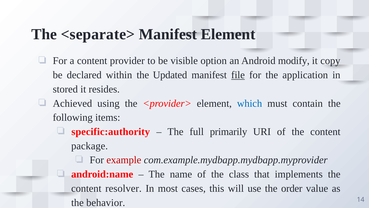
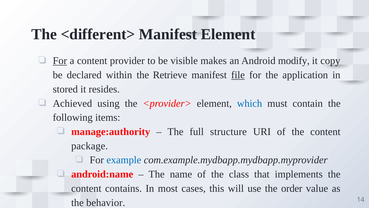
<separate>: <separate> -> <different> (98, 34)
For underline: none -> present (60, 61)
option: option -> makes (214, 61)
Updated: Updated -> Retrieve (170, 75)
specific:authority: specific:authority -> manage:authority (111, 131)
primarily: primarily -> structure (228, 131)
example colour: red -> blue (124, 160)
resolver: resolver -> contains (123, 188)
